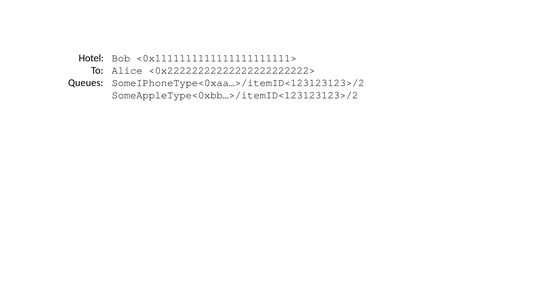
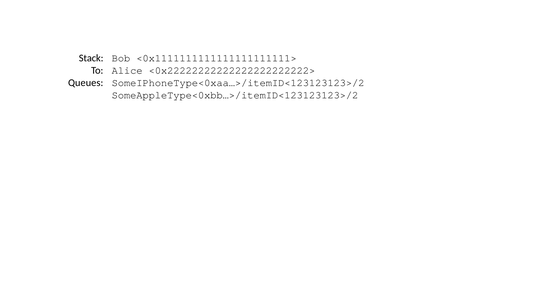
Hotel: Hotel -> Stack (91, 58)
